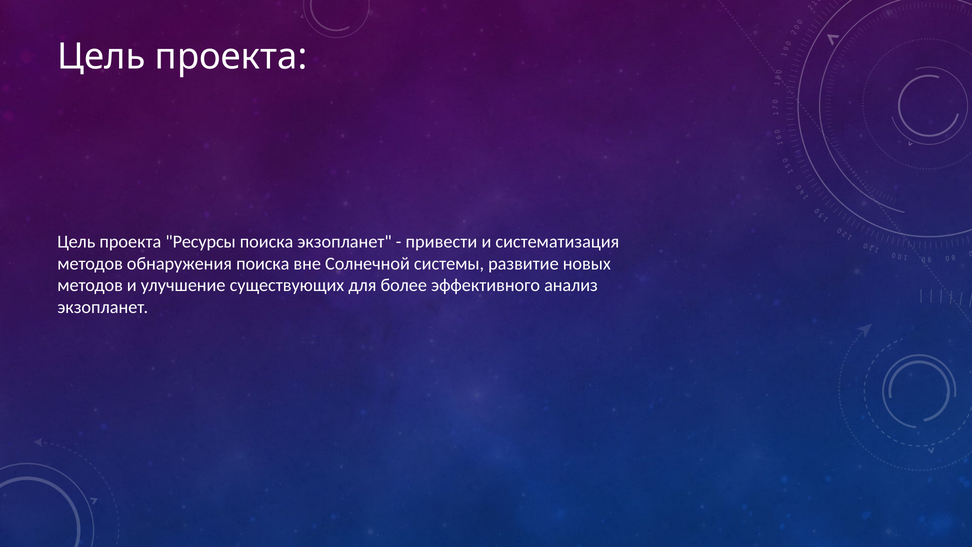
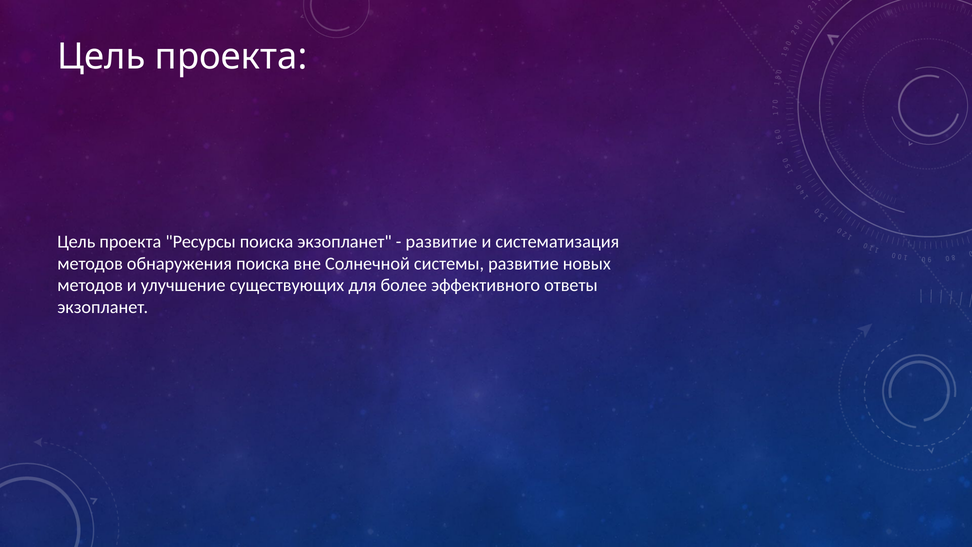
привести: привести -> развитие (441, 242)
анализ: анализ -> ответы (571, 285)
